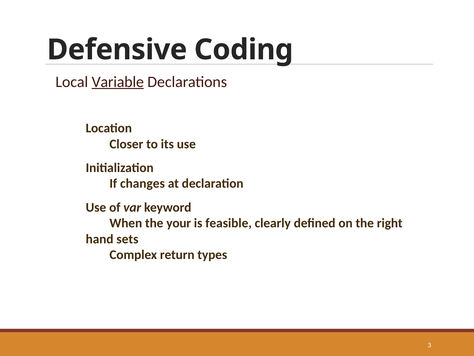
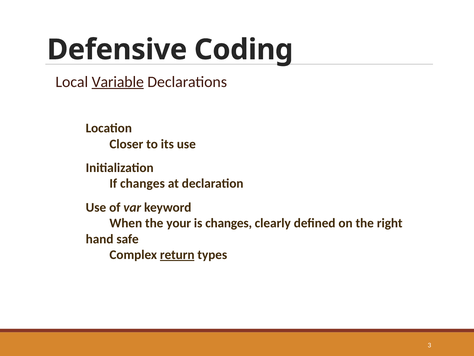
is feasible: feasible -> changes (229, 223)
sets: sets -> safe (128, 239)
return underline: none -> present (177, 254)
